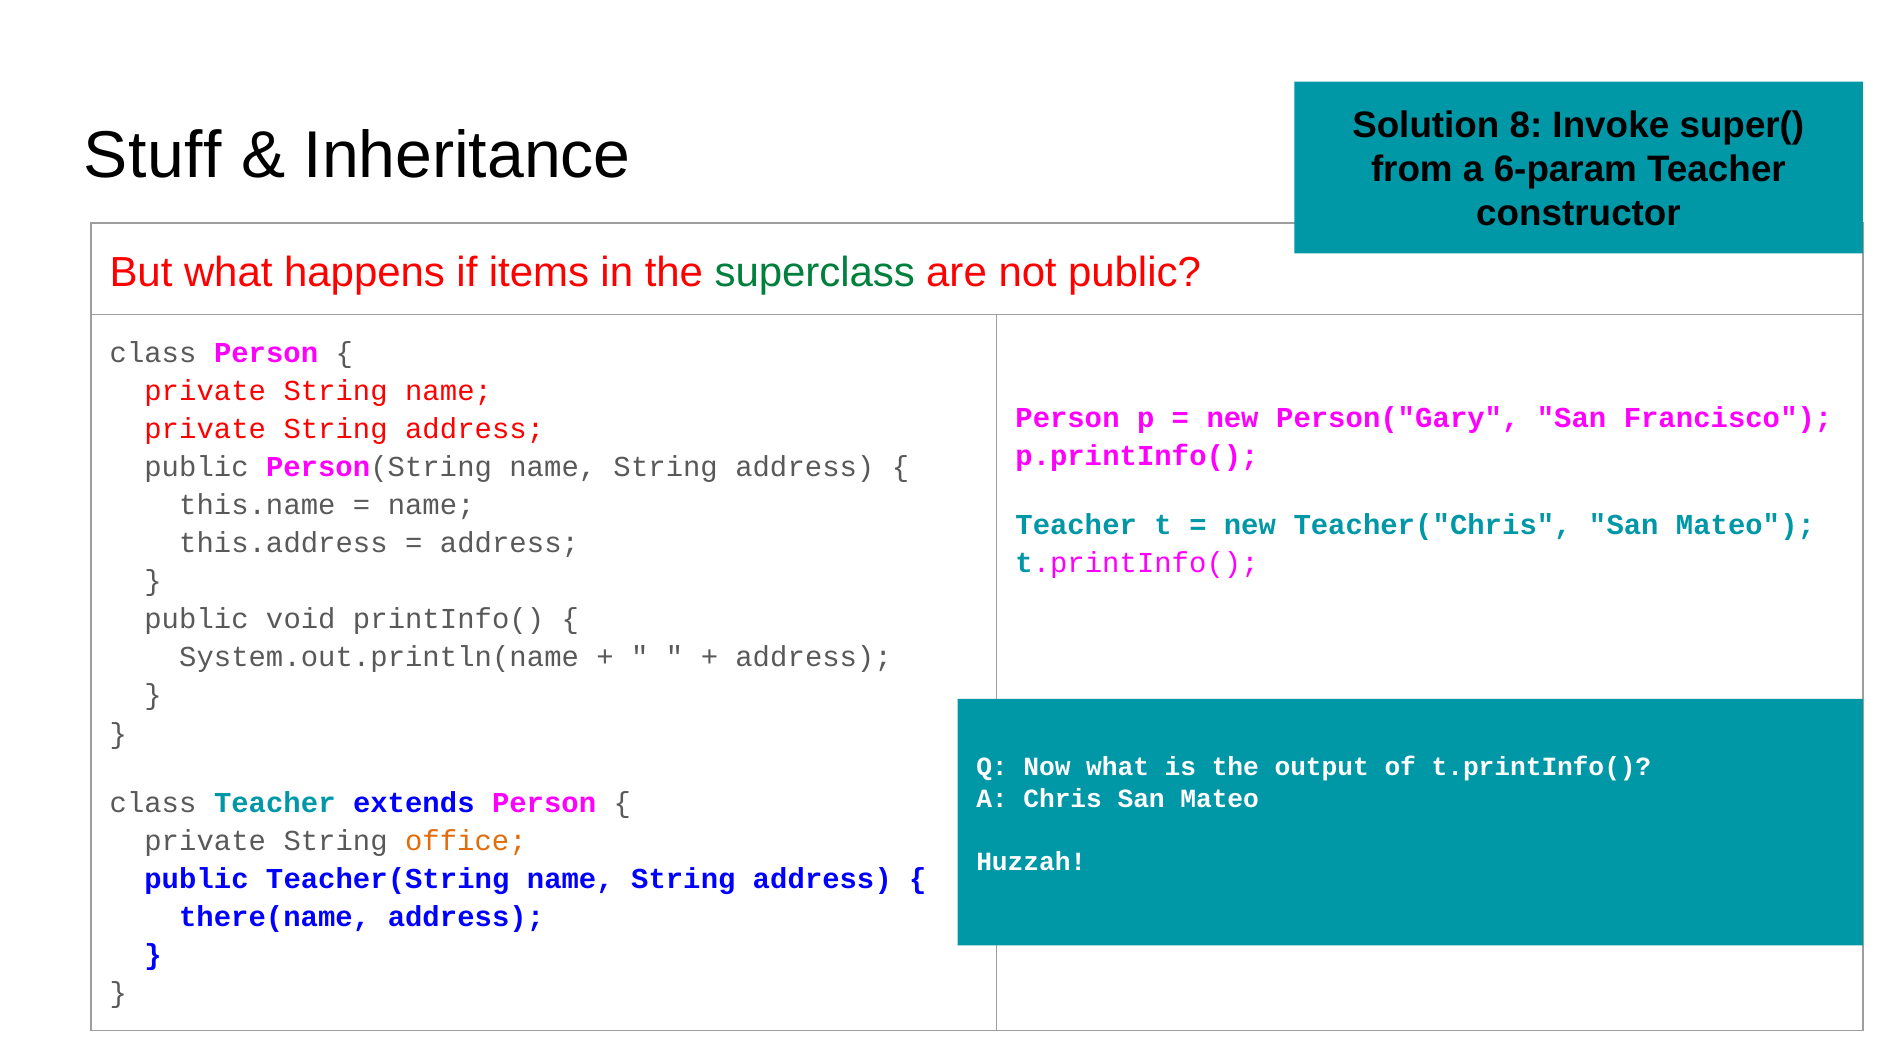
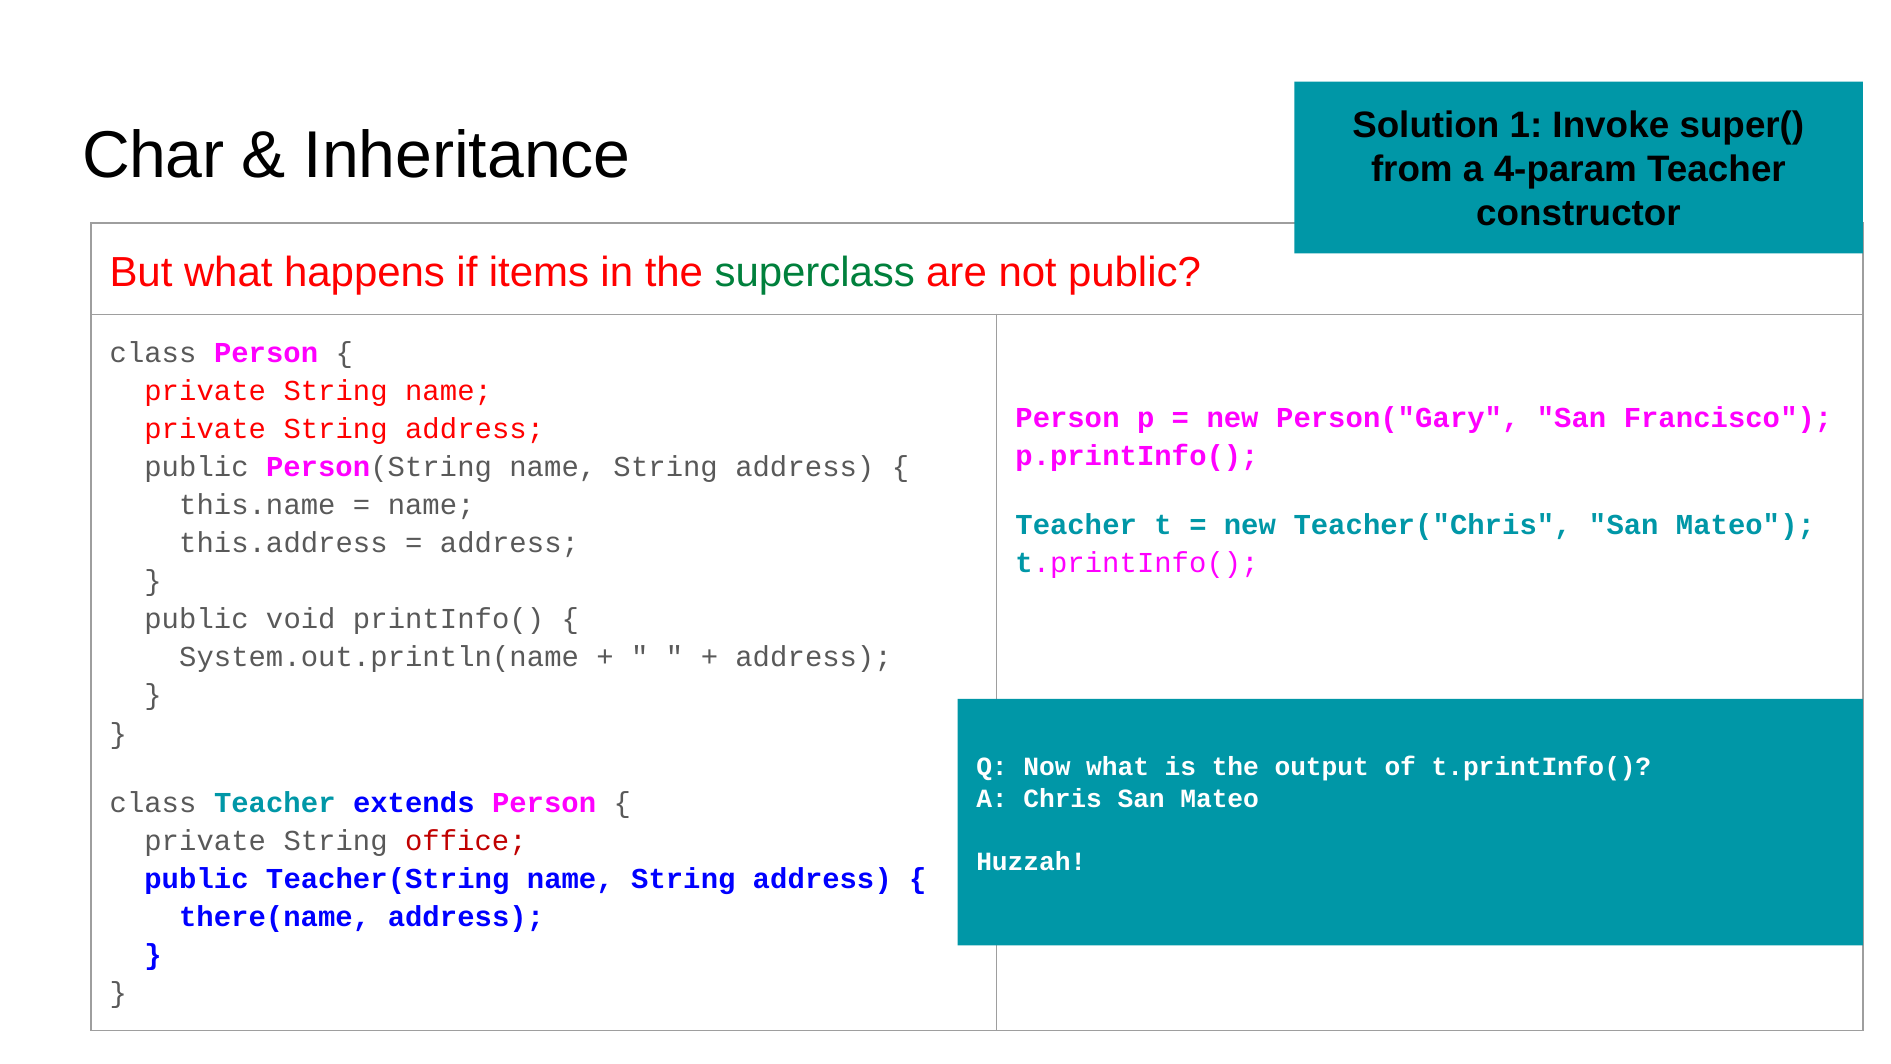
Stuff: Stuff -> Char (153, 155)
8: 8 -> 1 (1526, 125)
6-param: 6-param -> 4-param (1565, 169)
office colour: orange -> red (466, 841)
